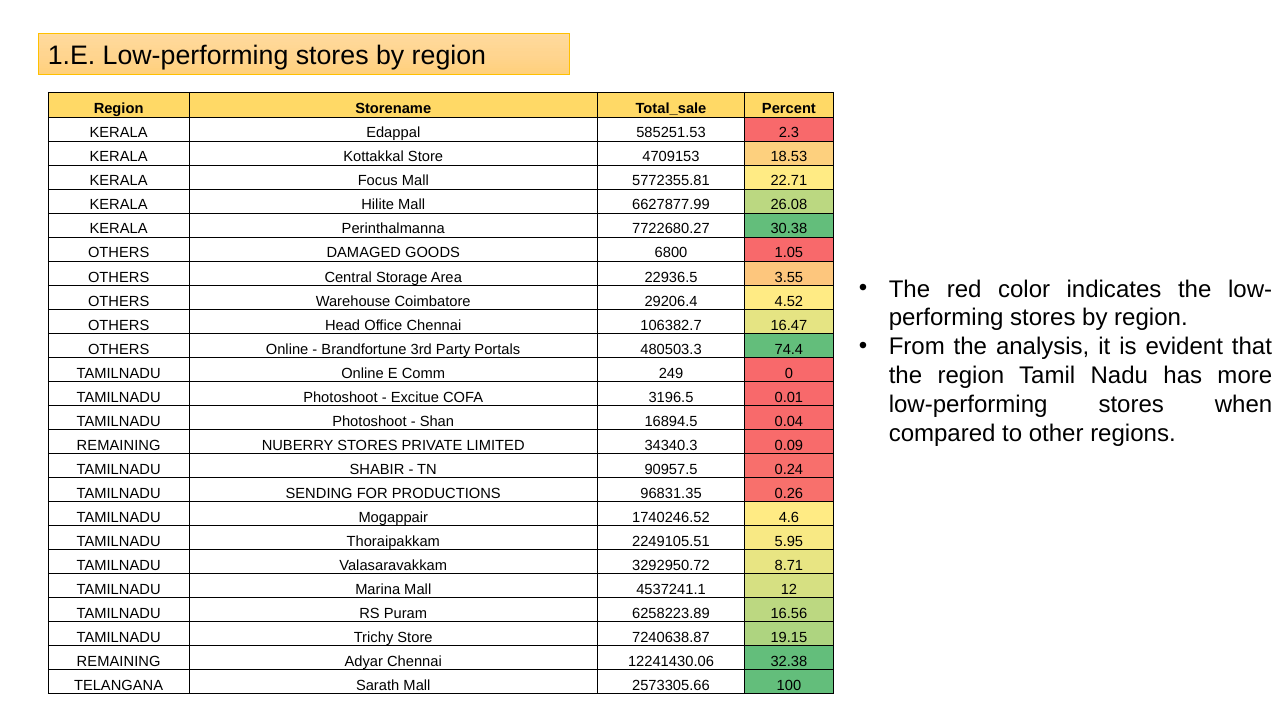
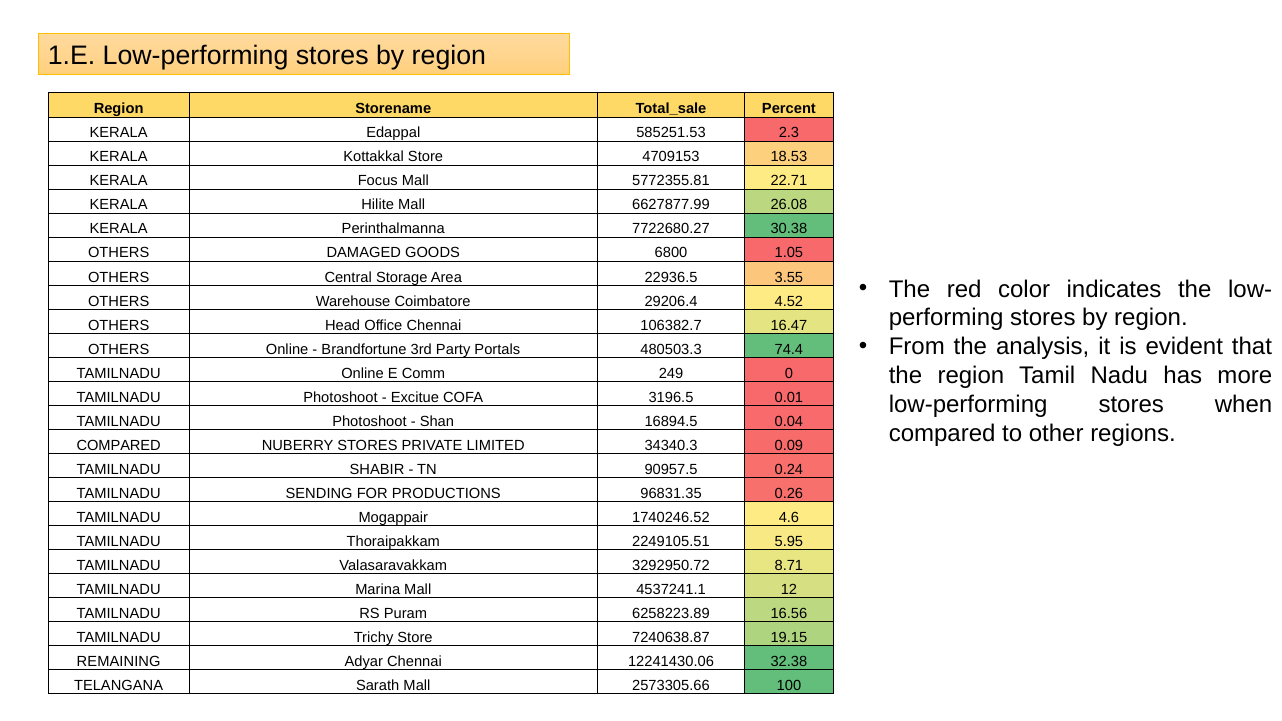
REMAINING: REMAINING -> COMPARED (119, 445)
